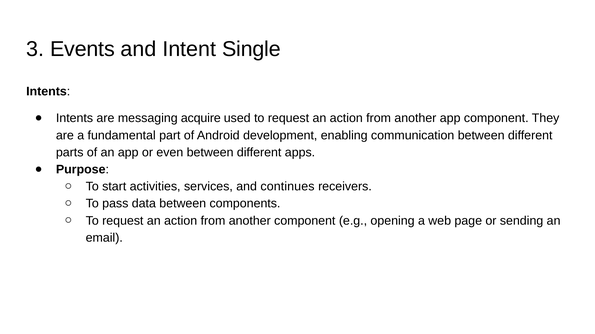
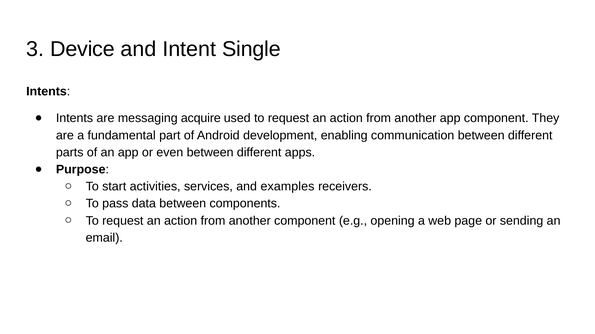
Events: Events -> Device (82, 49)
continues: continues -> examples (287, 187)
